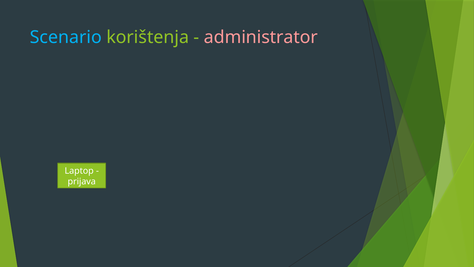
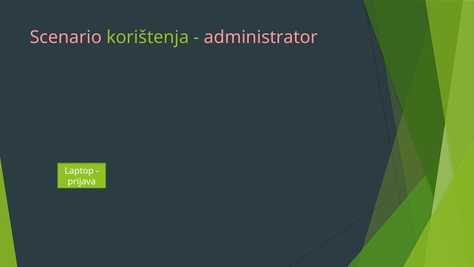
Scenario colour: light blue -> pink (66, 37)
